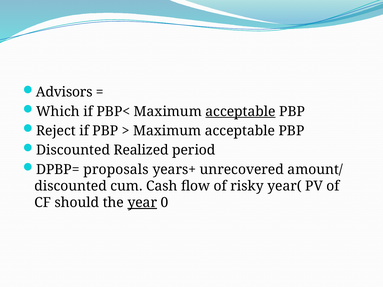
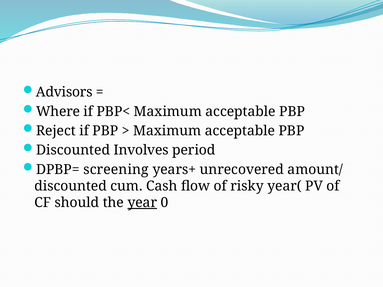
Which: Which -> Where (58, 112)
acceptable underline: present -> none (240, 112)
Realized: Realized -> Involves (141, 150)
proposals: proposals -> screening (116, 170)
